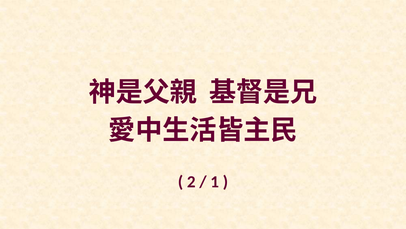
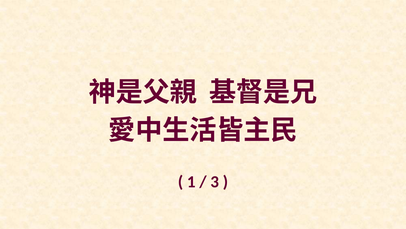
2: 2 -> 1 (191, 181)
1: 1 -> 3 (215, 181)
